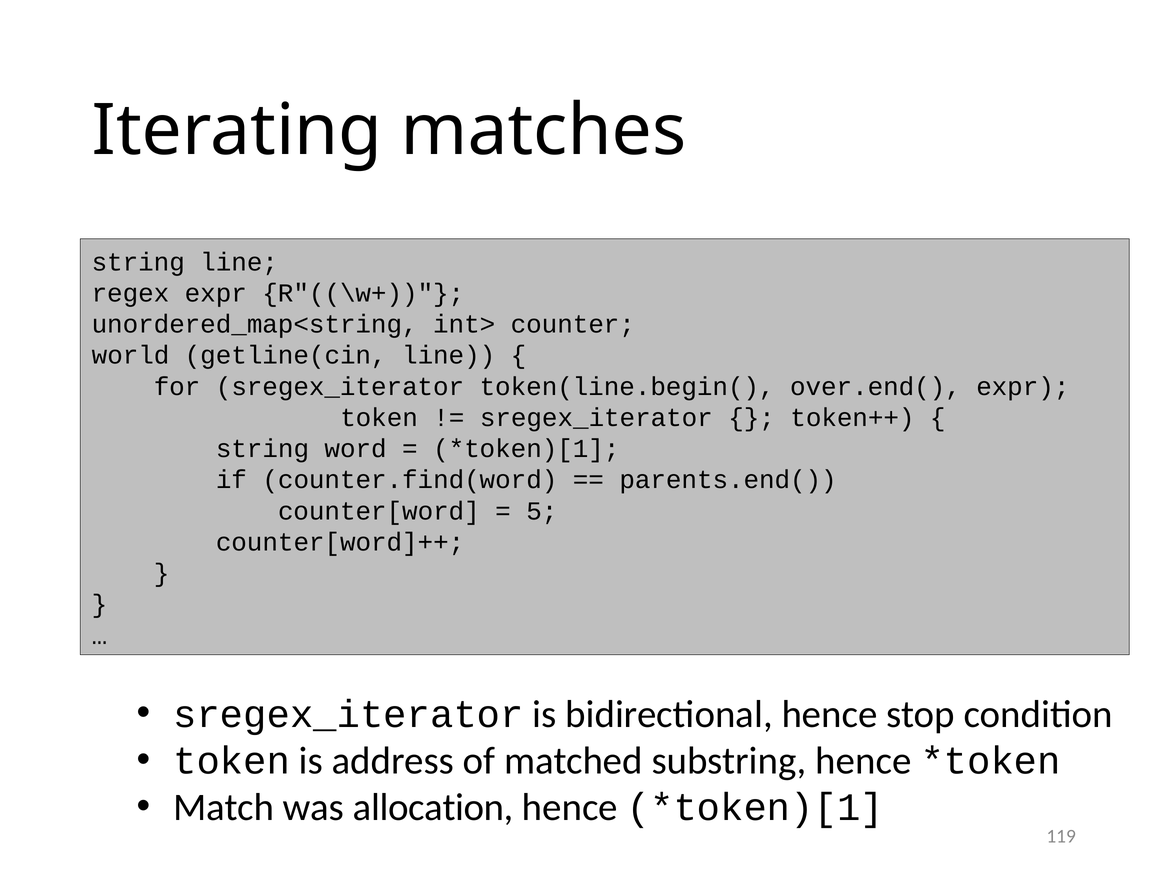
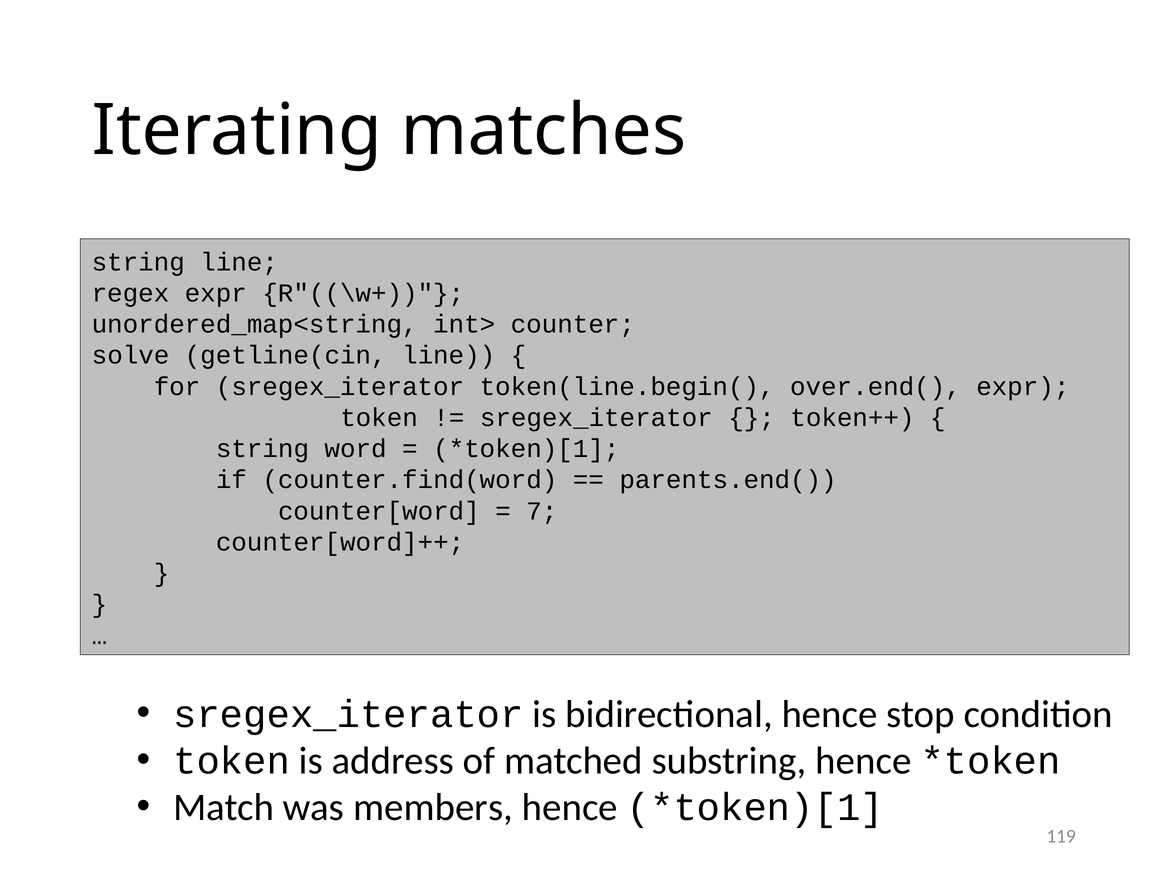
world: world -> solve (131, 355)
5: 5 -> 7 (542, 511)
allocation: allocation -> members (433, 808)
